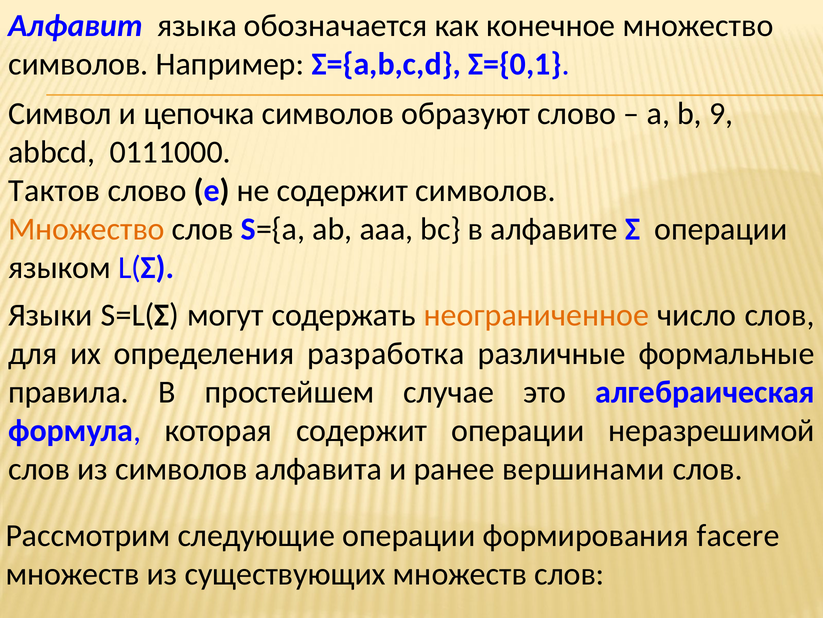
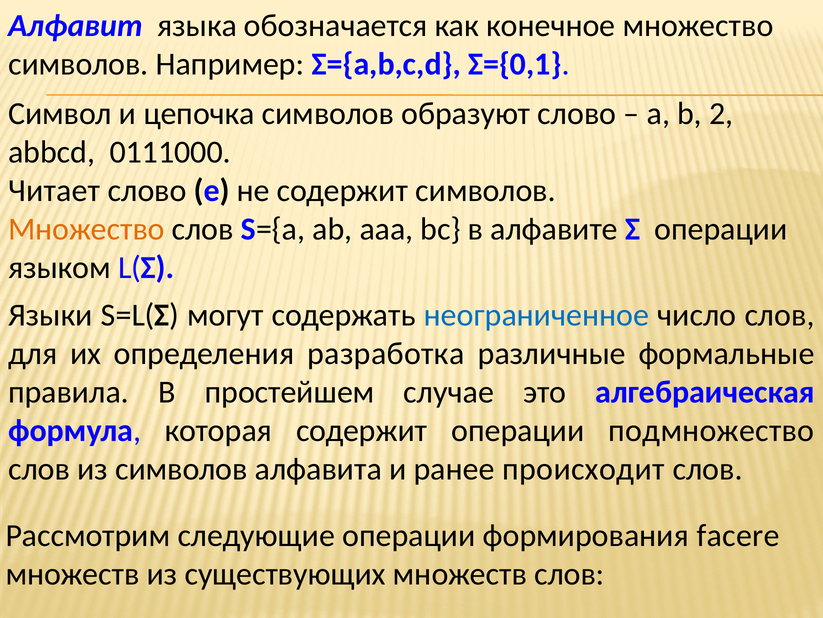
9: 9 -> 2 (721, 114)
Тактов: Тактов -> Читает (54, 191)
неограниченное colour: orange -> blue (536, 315)
неразрешимой: неразрешимой -> подмножество (711, 430)
вершинами: вершинами -> происходит (583, 468)
